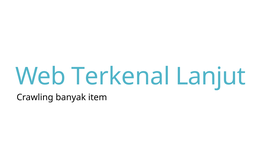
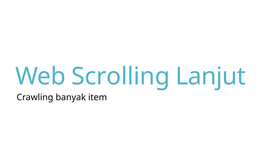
Terkenal: Terkenal -> Scrolling (121, 77)
